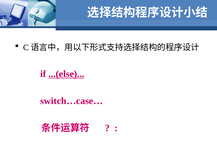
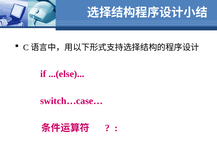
...(else underline: present -> none (66, 74)
